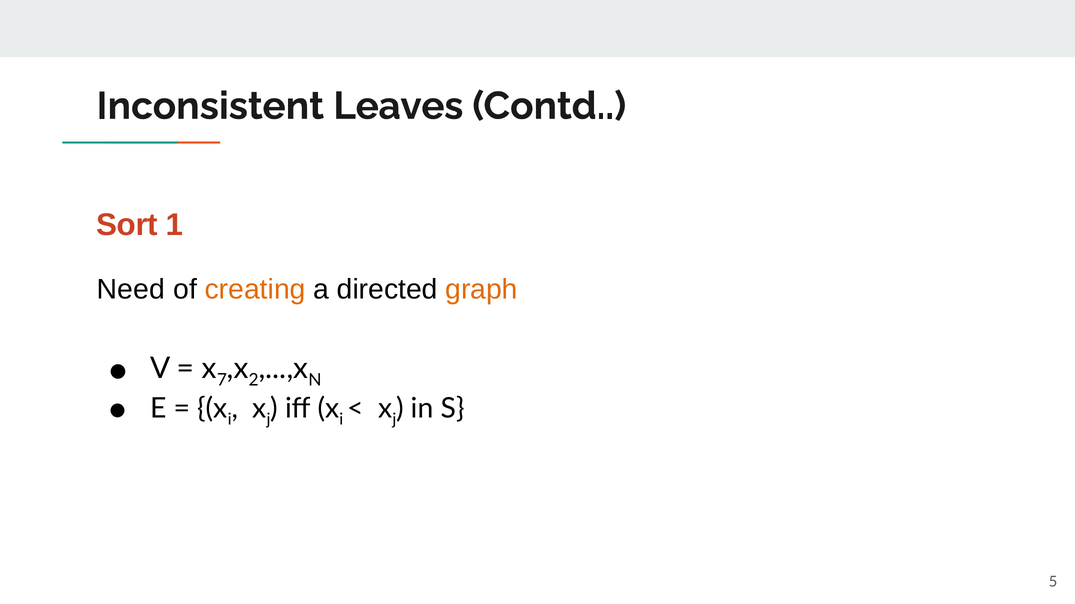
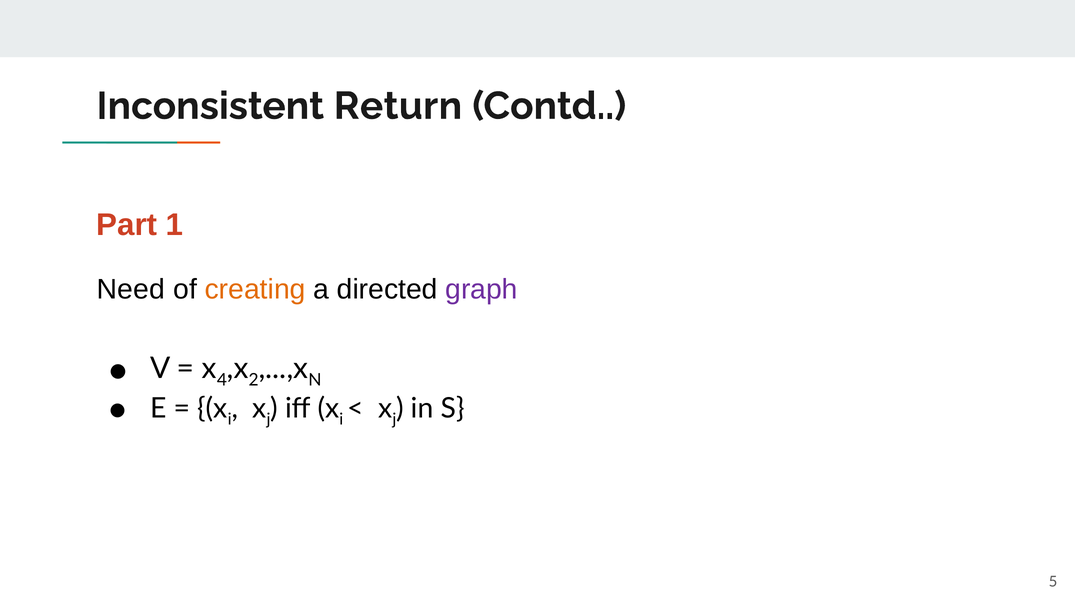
Leaves: Leaves -> Return (398, 106)
Sort: Sort -> Part (127, 225)
graph colour: orange -> purple (482, 290)
7: 7 -> 4 (222, 381)
